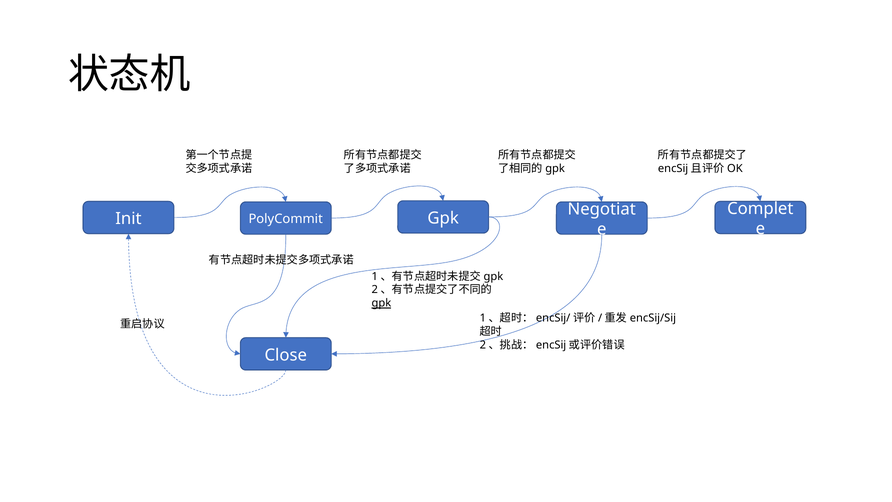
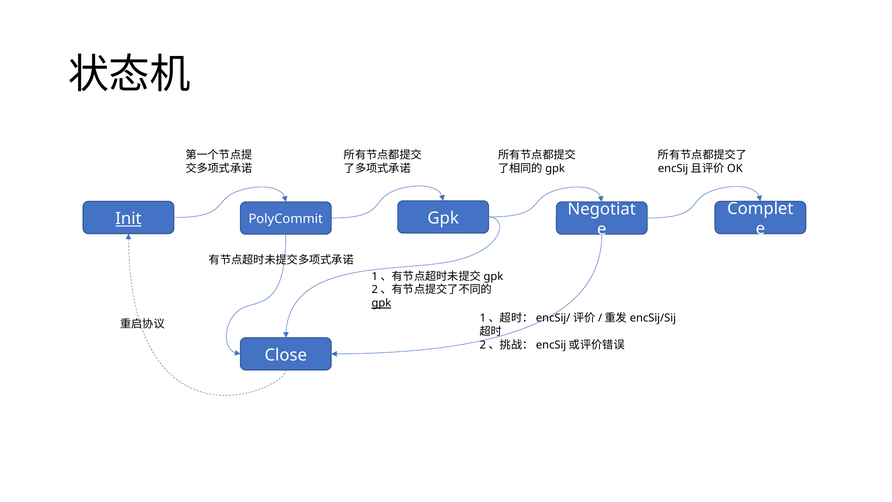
Init underline: none -> present (128, 219)
